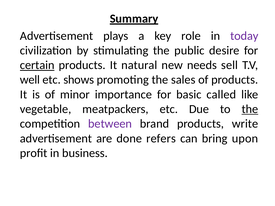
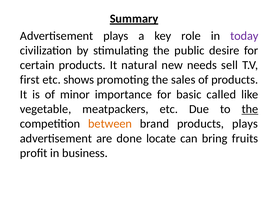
certain underline: present -> none (37, 65)
well: well -> first (30, 80)
between colour: purple -> orange (110, 124)
products write: write -> plays (245, 124)
refers: refers -> locate (161, 139)
upon: upon -> fruits (245, 139)
